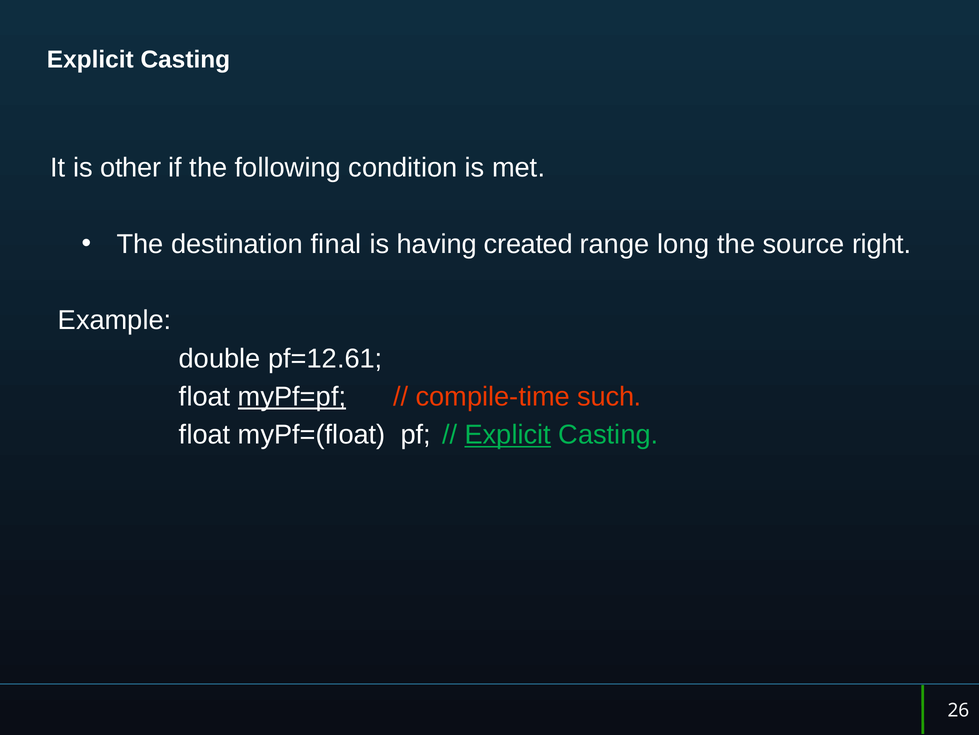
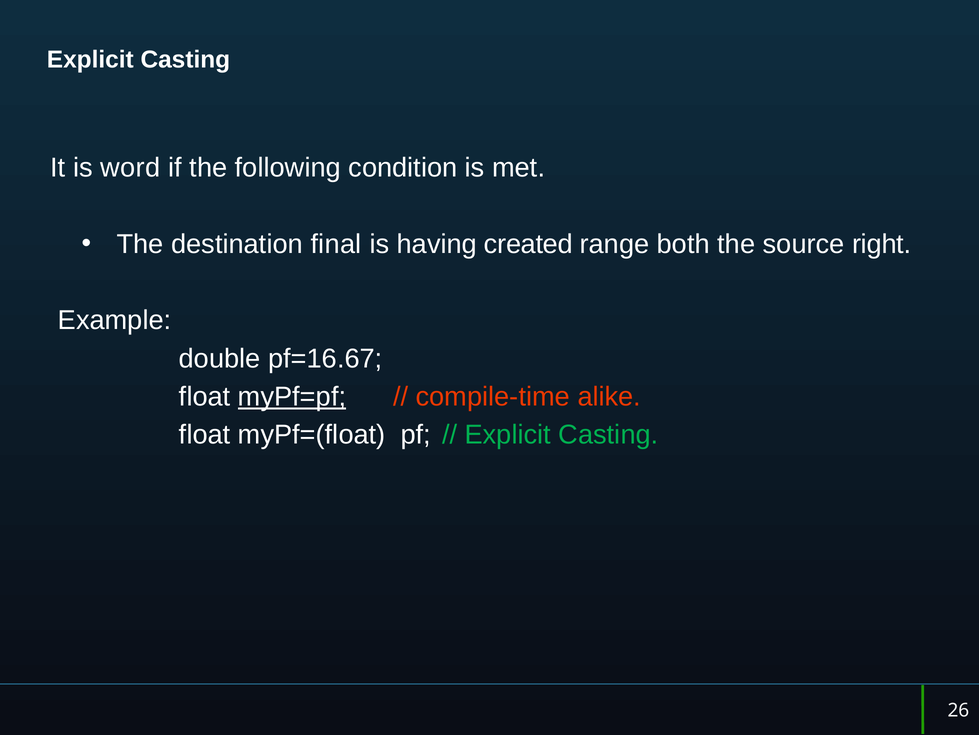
other: other -> word (130, 168)
long: long -> both (683, 244)
pf=12.61: pf=12.61 -> pf=16.67 (325, 358)
such: such -> alike (609, 396)
Explicit underline: present -> none (508, 435)
